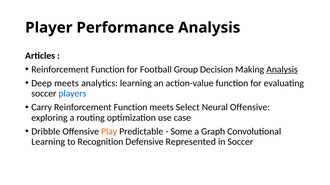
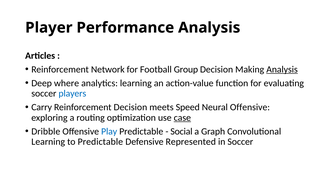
Function: Function -> Network (108, 70)
Deep meets: meets -> where (67, 83)
Function: Function -> Decision (130, 108)
Select: Select -> Speed (188, 108)
case underline: none -> present (182, 118)
Play colour: orange -> blue (109, 132)
Some: Some -> Social (181, 132)
to Recognition: Recognition -> Predictable (100, 142)
